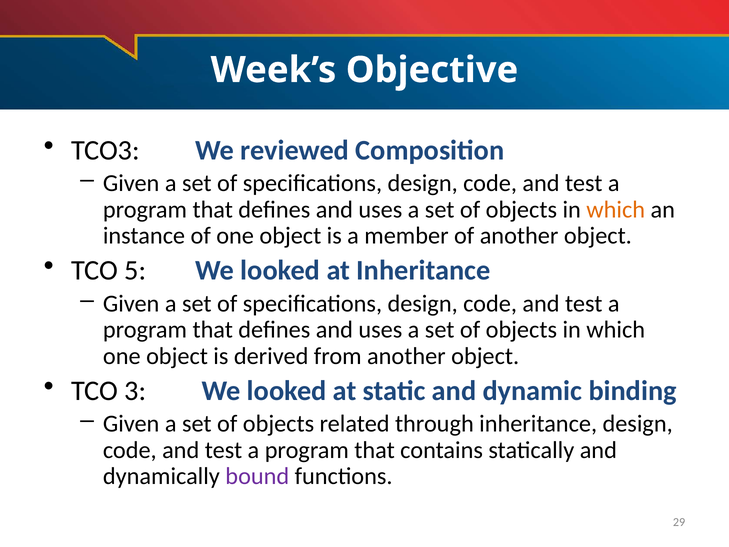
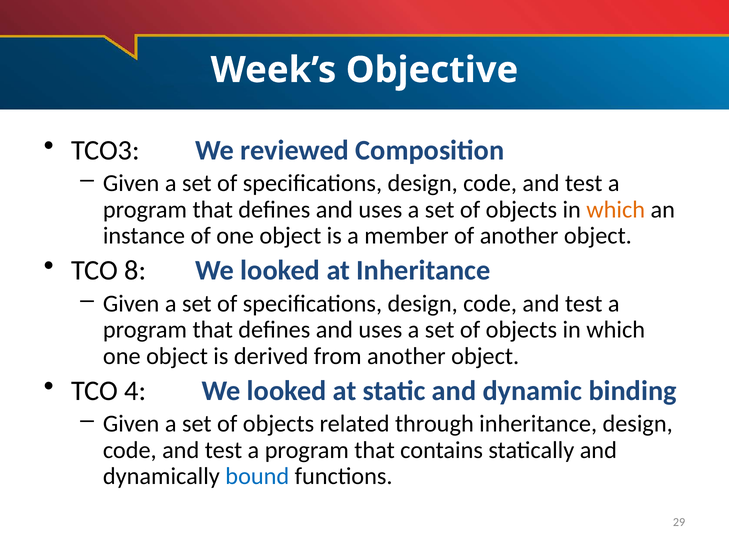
5: 5 -> 8 (135, 270)
3: 3 -> 4 (135, 391)
bound colour: purple -> blue (257, 476)
